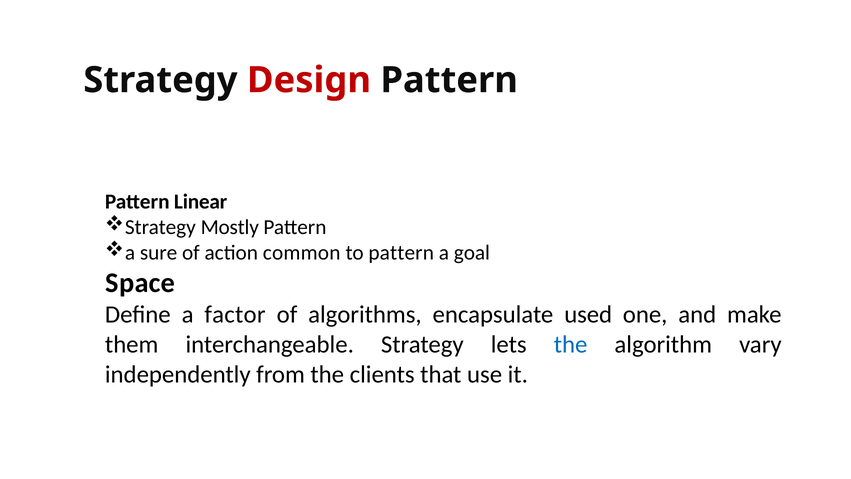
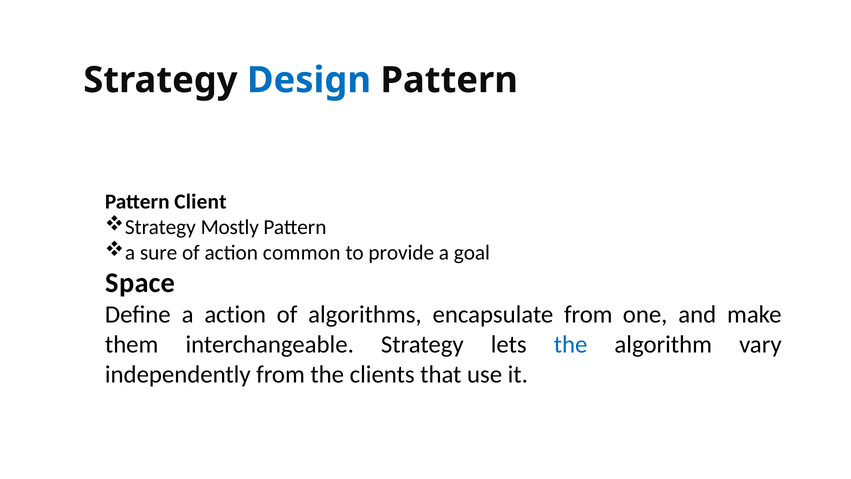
Design colour: red -> blue (309, 80)
Linear: Linear -> Client (200, 202)
to pattern: pattern -> provide (401, 253)
a factor: factor -> action (235, 315)
encapsulate used: used -> from (588, 315)
